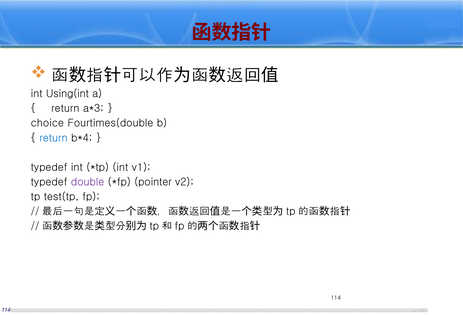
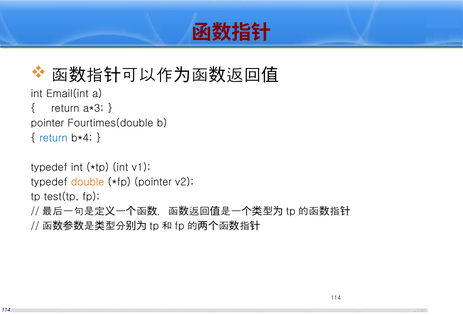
Using(int: Using(int -> Email(int (67, 94)
choice: choice -> pointer (47, 123)
double colour: purple -> orange (88, 182)
